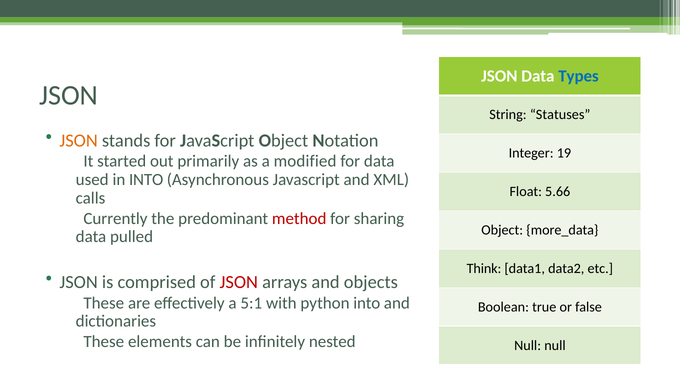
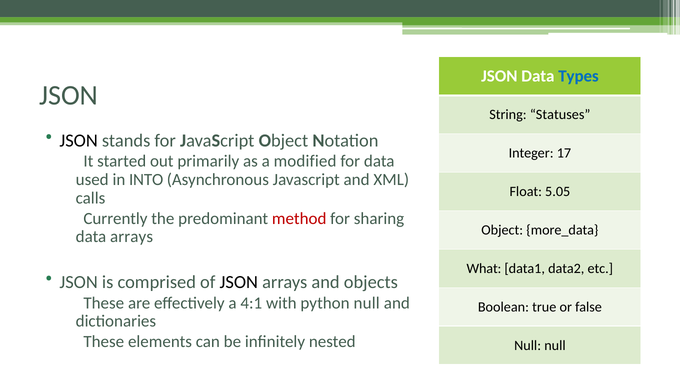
JSON colour: orange -> black (79, 140)
19: 19 -> 17 (564, 153)
5.66: 5.66 -> 5.05 (558, 191)
data pulled: pulled -> arrays (132, 236)
Think: Think -> What (484, 268)
JSON colour: red -> black (239, 282)
5:1: 5:1 -> 4:1 (251, 302)
python into: into -> null (367, 302)
